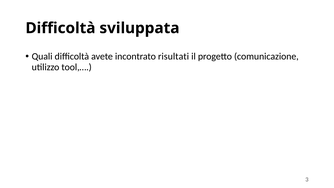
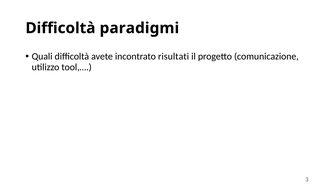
sviluppata: sviluppata -> paradigmi (139, 28)
